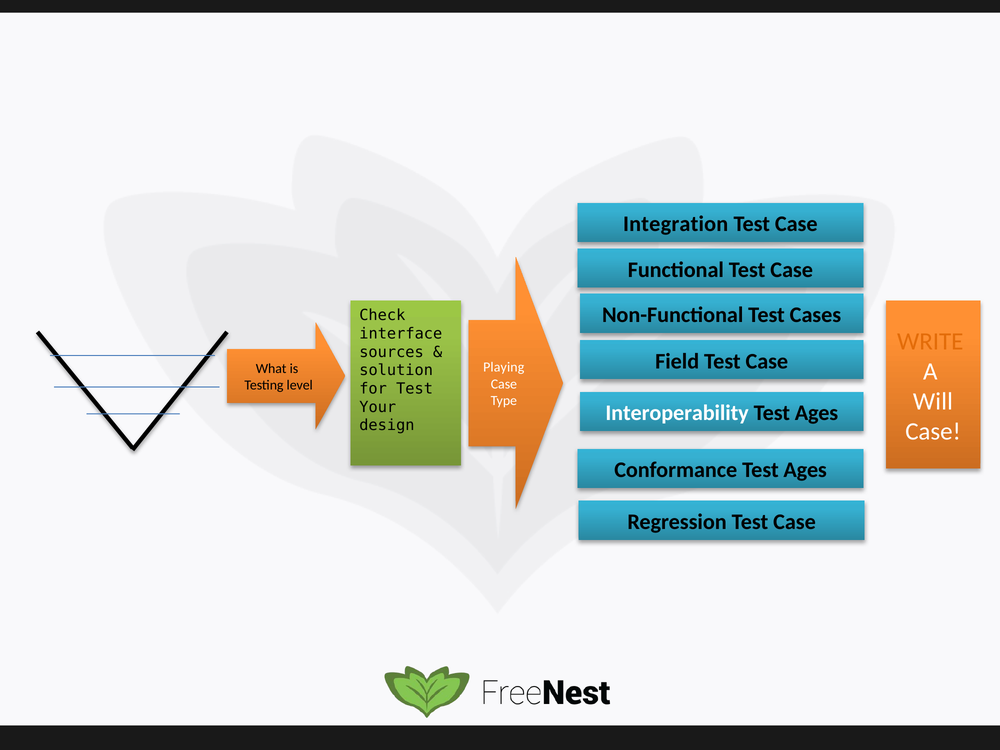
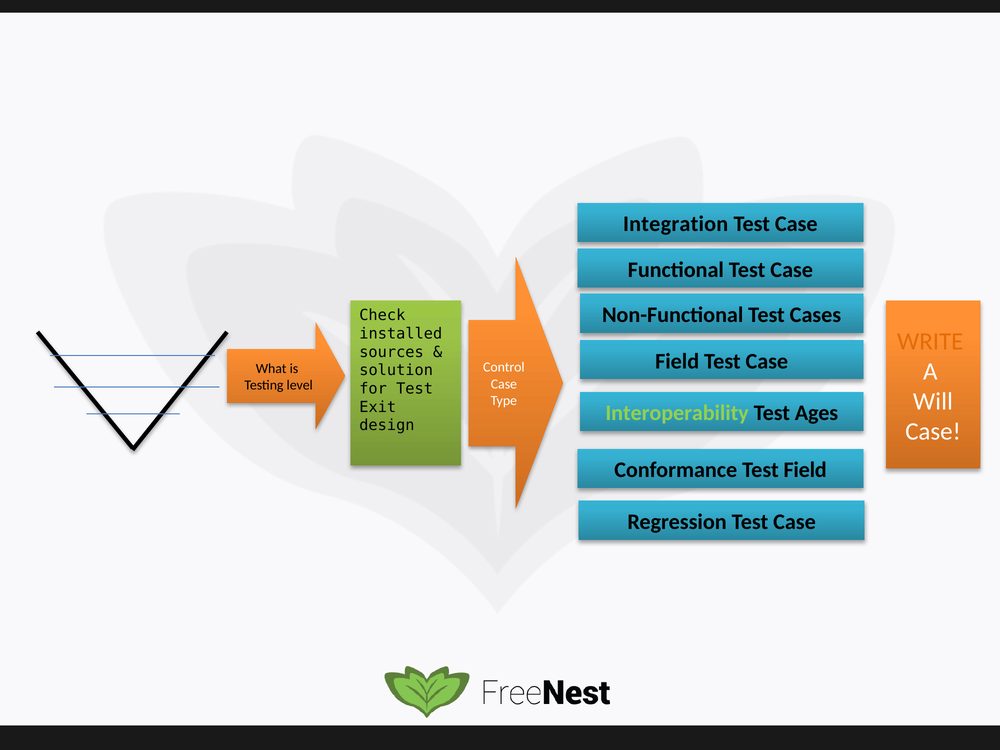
interface: interface -> installed (401, 334)
Playing: Playing -> Control (504, 367)
Your: Your -> Exit (378, 407)
Interoperability colour: white -> light green (677, 413)
Conformance Test Ages: Ages -> Field (805, 470)
